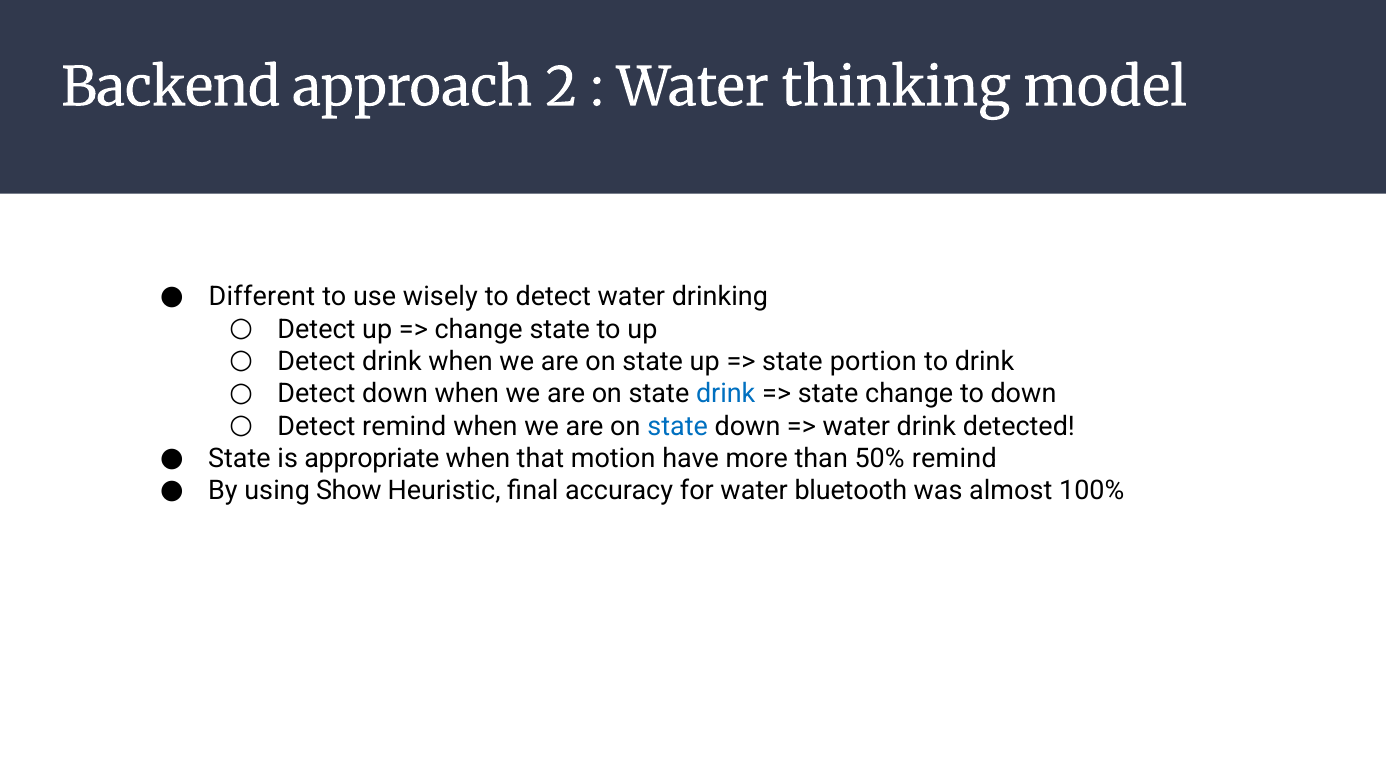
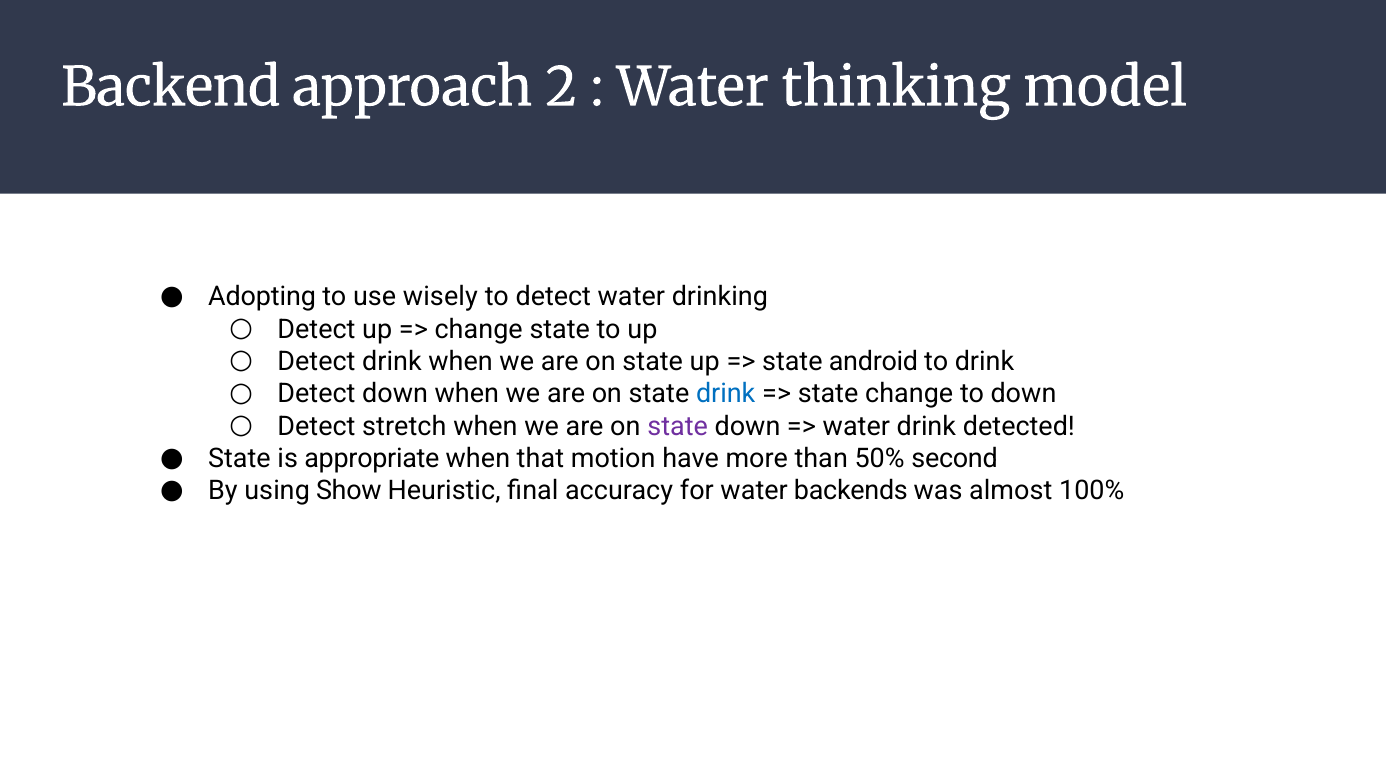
Different: Different -> Adopting (262, 297)
portion: portion -> android (874, 361)
Detect remind: remind -> stretch (404, 426)
state colour: blue -> purple (678, 426)
50% remind: remind -> second (955, 458)
bluetooth: bluetooth -> backends (851, 491)
